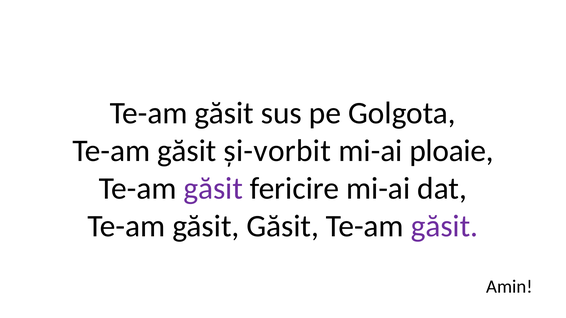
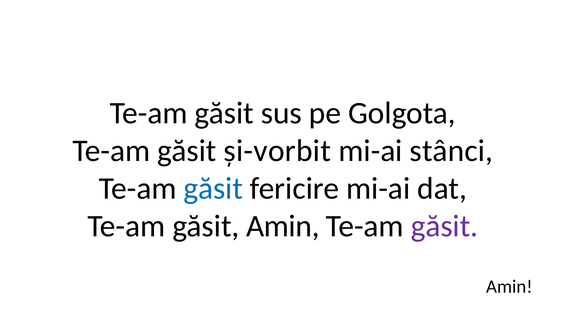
ploaie: ploaie -> stânci (451, 151)
găsit colour: purple -> blue (213, 189)
Găsit: Găsit -> Amin (283, 226)
